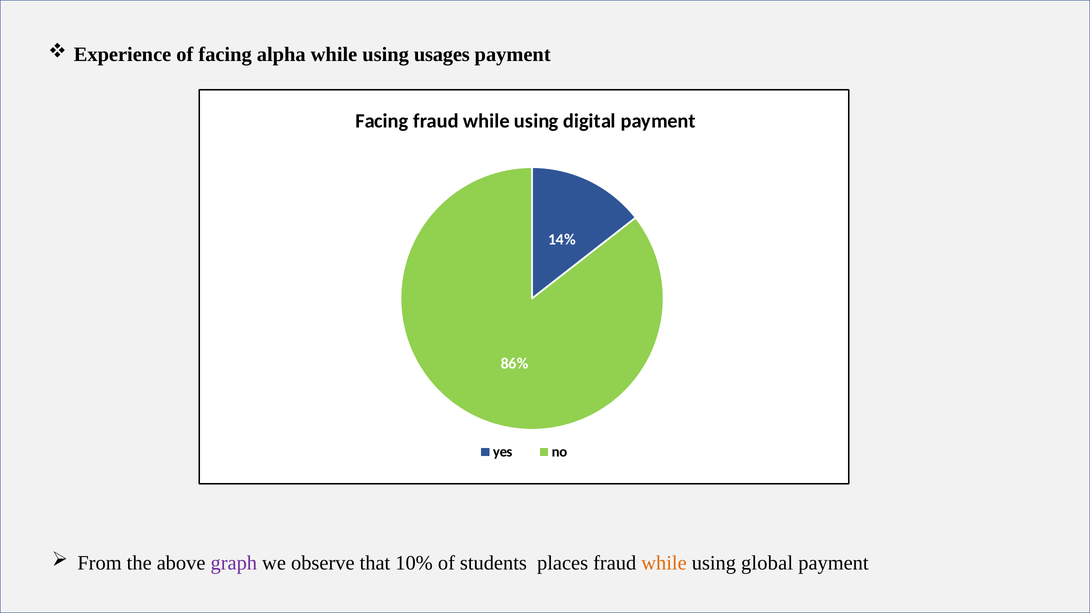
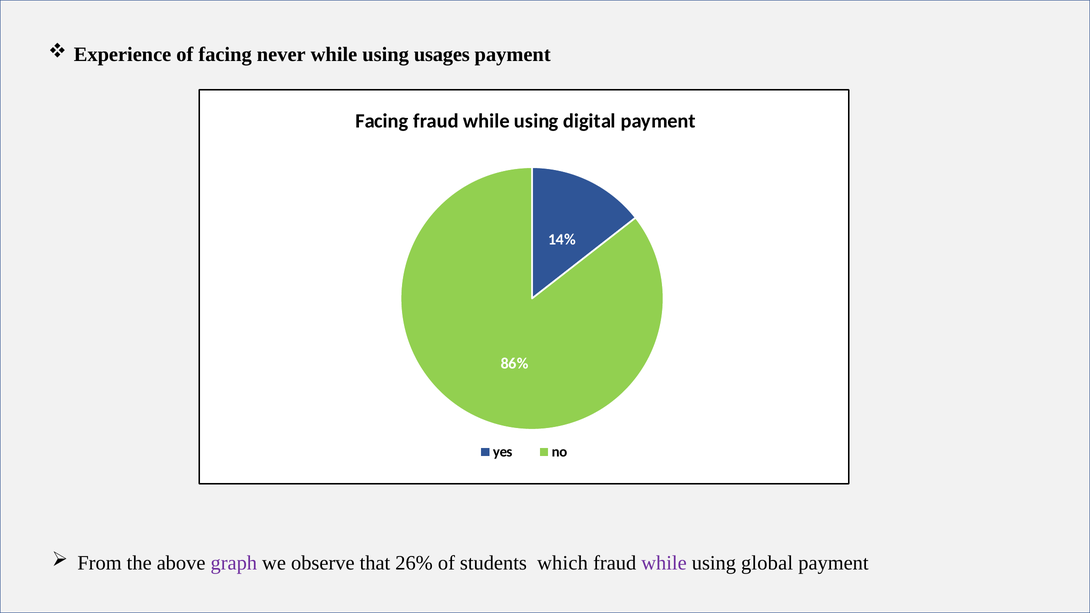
alpha: alpha -> never (281, 55)
10%: 10% -> 26% (414, 563)
places: places -> which (563, 563)
while colour: orange -> purple (664, 563)
